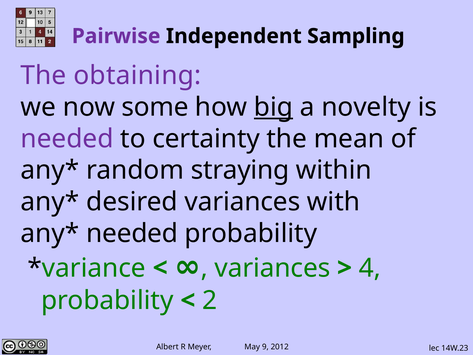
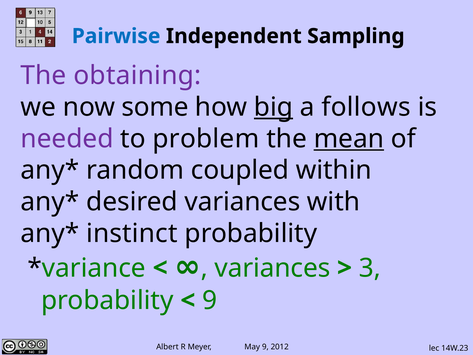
Pairwise colour: purple -> blue (116, 36)
novelty: novelty -> follows (366, 107)
certainty: certainty -> problem (206, 139)
mean underline: none -> present (349, 139)
straying: straying -> coupled (240, 170)
needed: needed -> instinct (132, 233)
4: 4 -> 3 (370, 268)
2: 2 -> 9 (210, 300)
